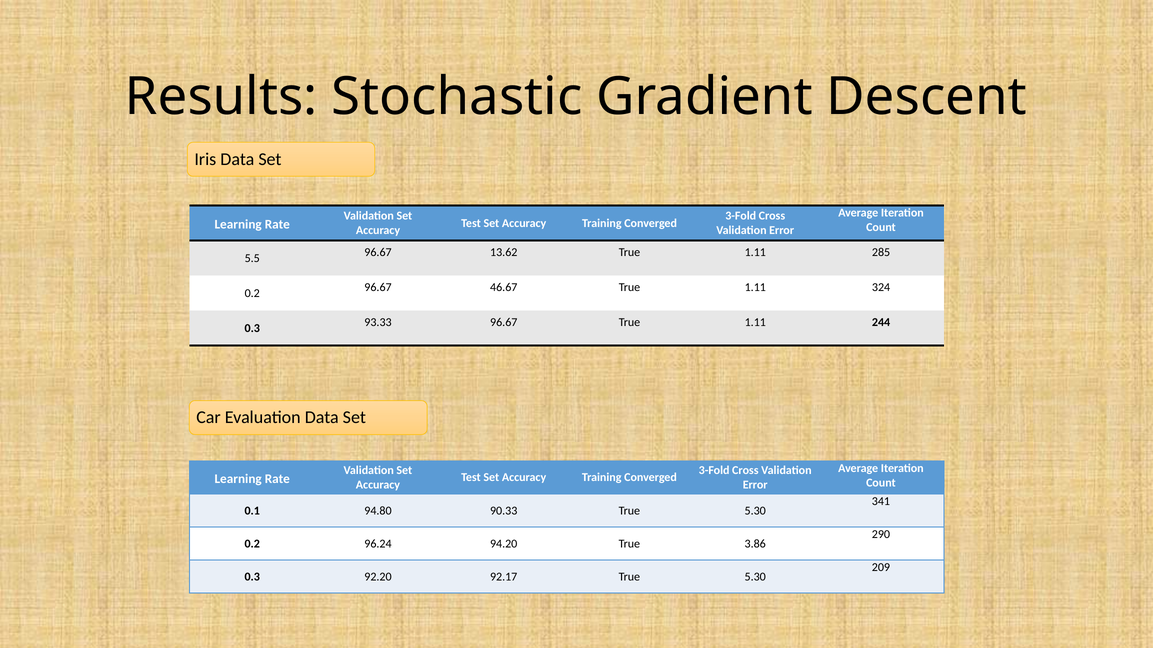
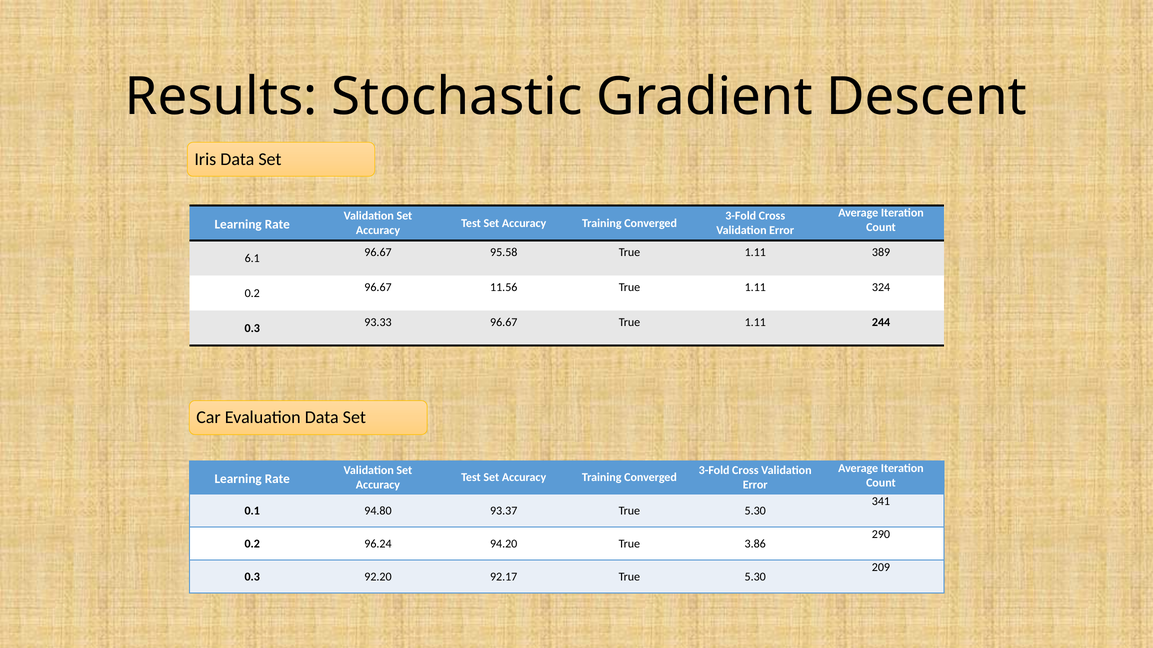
5.5: 5.5 -> 6.1 (252, 258)
13.62: 13.62 -> 95.58 (504, 252)
285: 285 -> 389 (881, 252)
46.67: 46.67 -> 11.56 (504, 287)
90.33: 90.33 -> 93.37 (504, 511)
